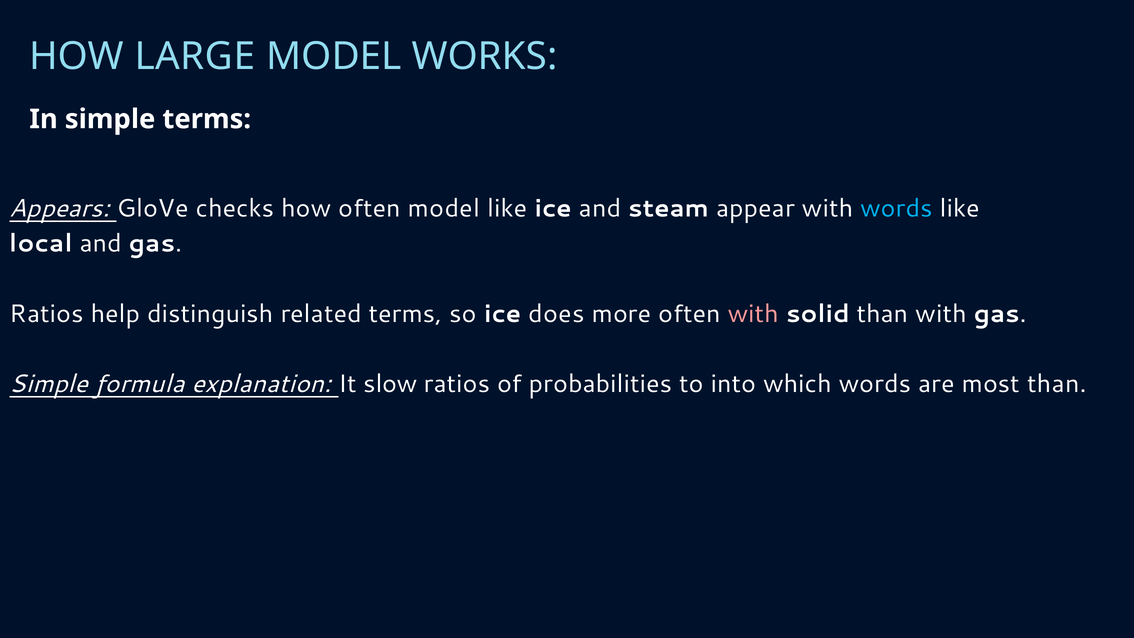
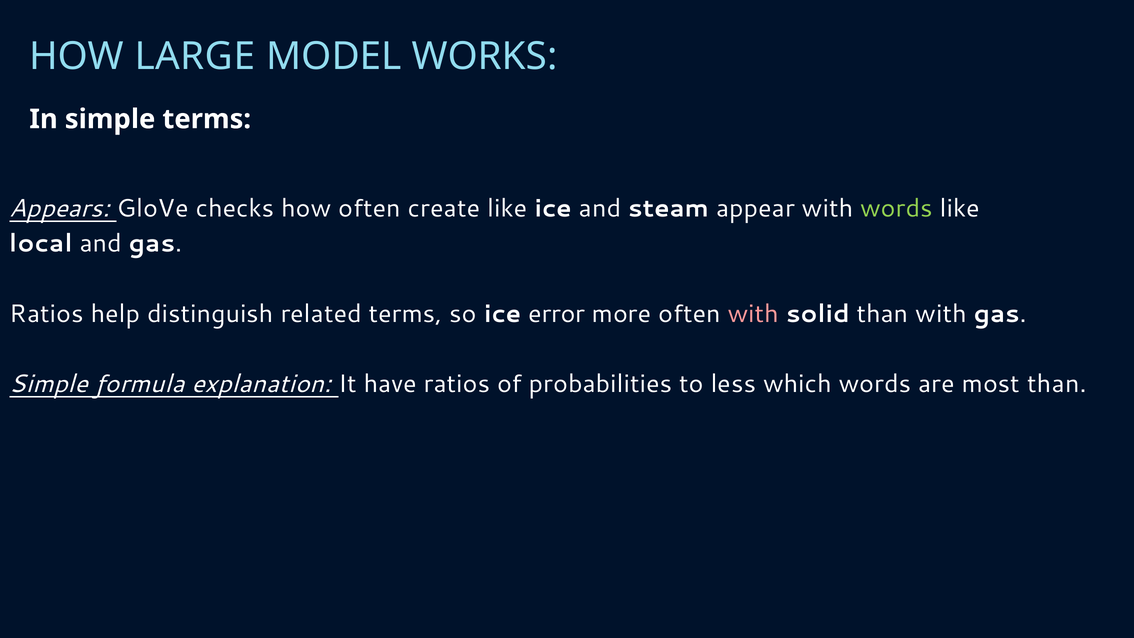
often model: model -> create (444, 208)
words colour: light blue -> light green (896, 208)
does: does -> error (557, 314)
slow: slow -> have (390, 384)
into: into -> less (733, 384)
